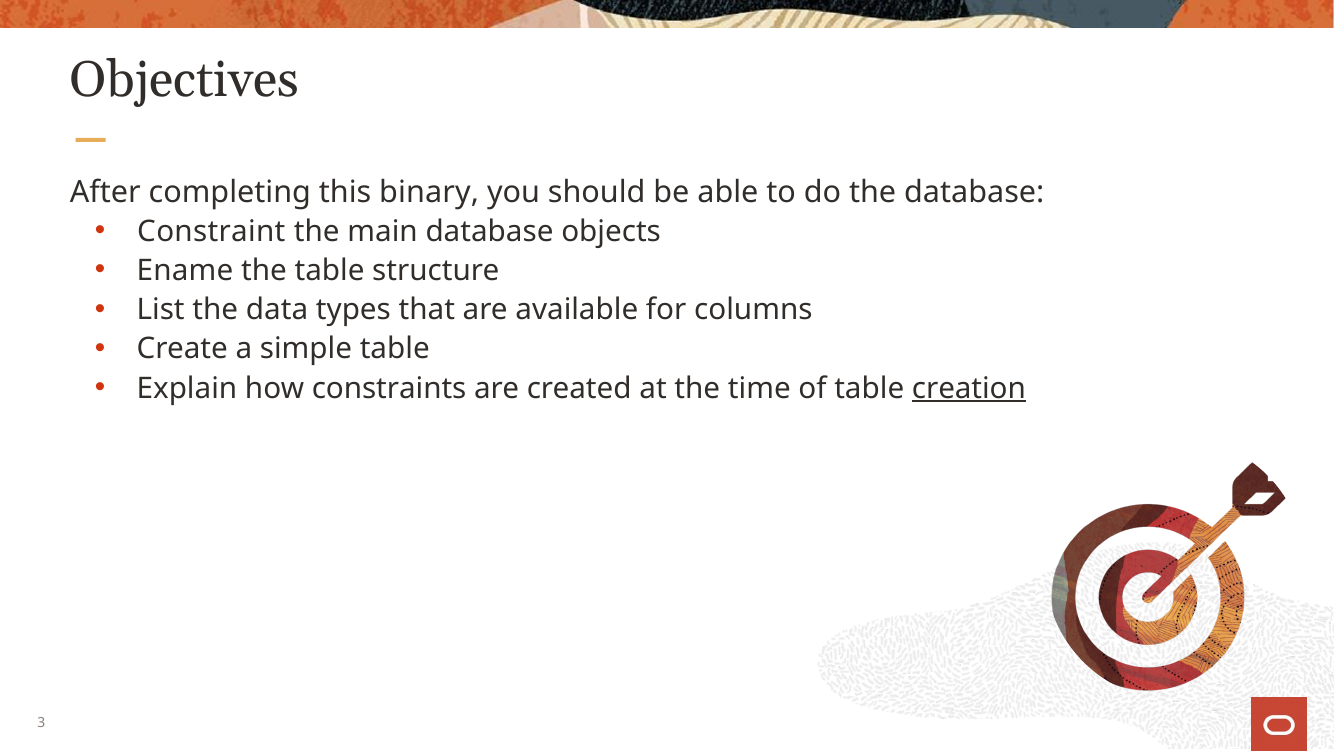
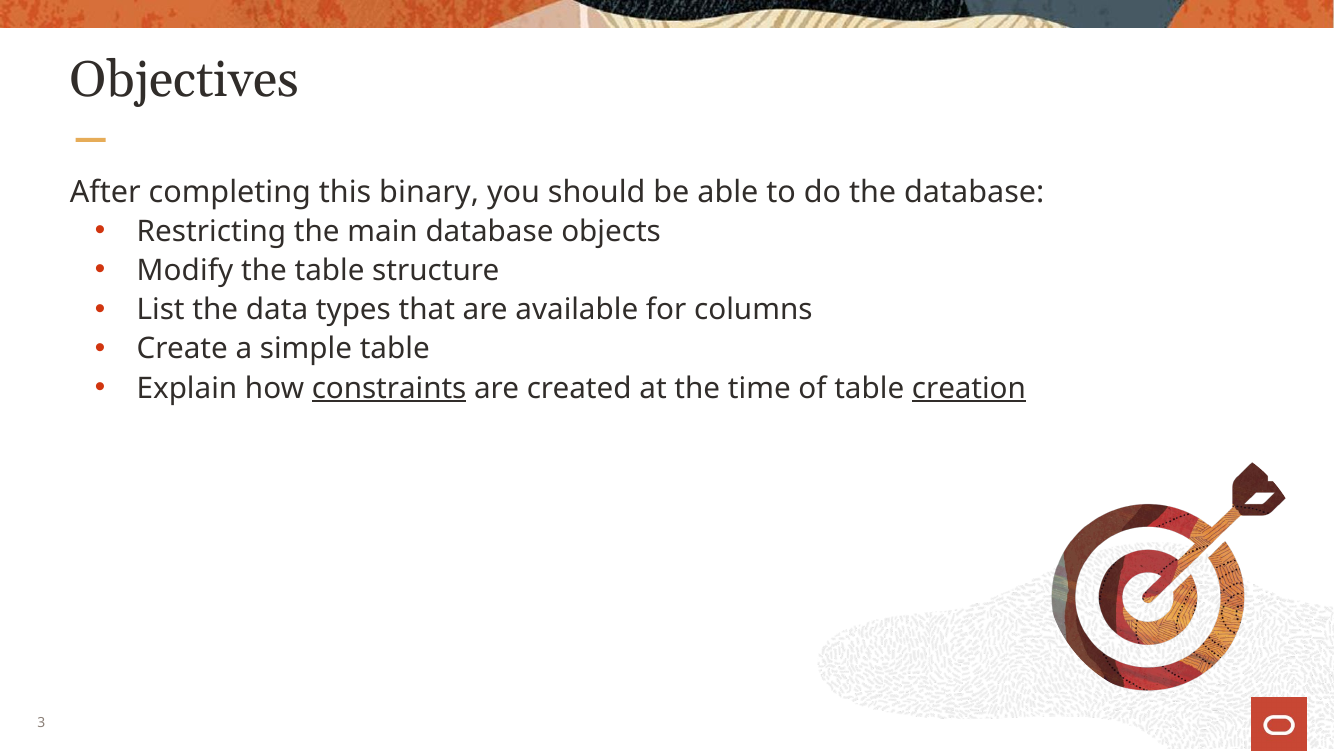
Constraint: Constraint -> Restricting (211, 231)
Ename: Ename -> Modify (185, 271)
constraints underline: none -> present (389, 388)
